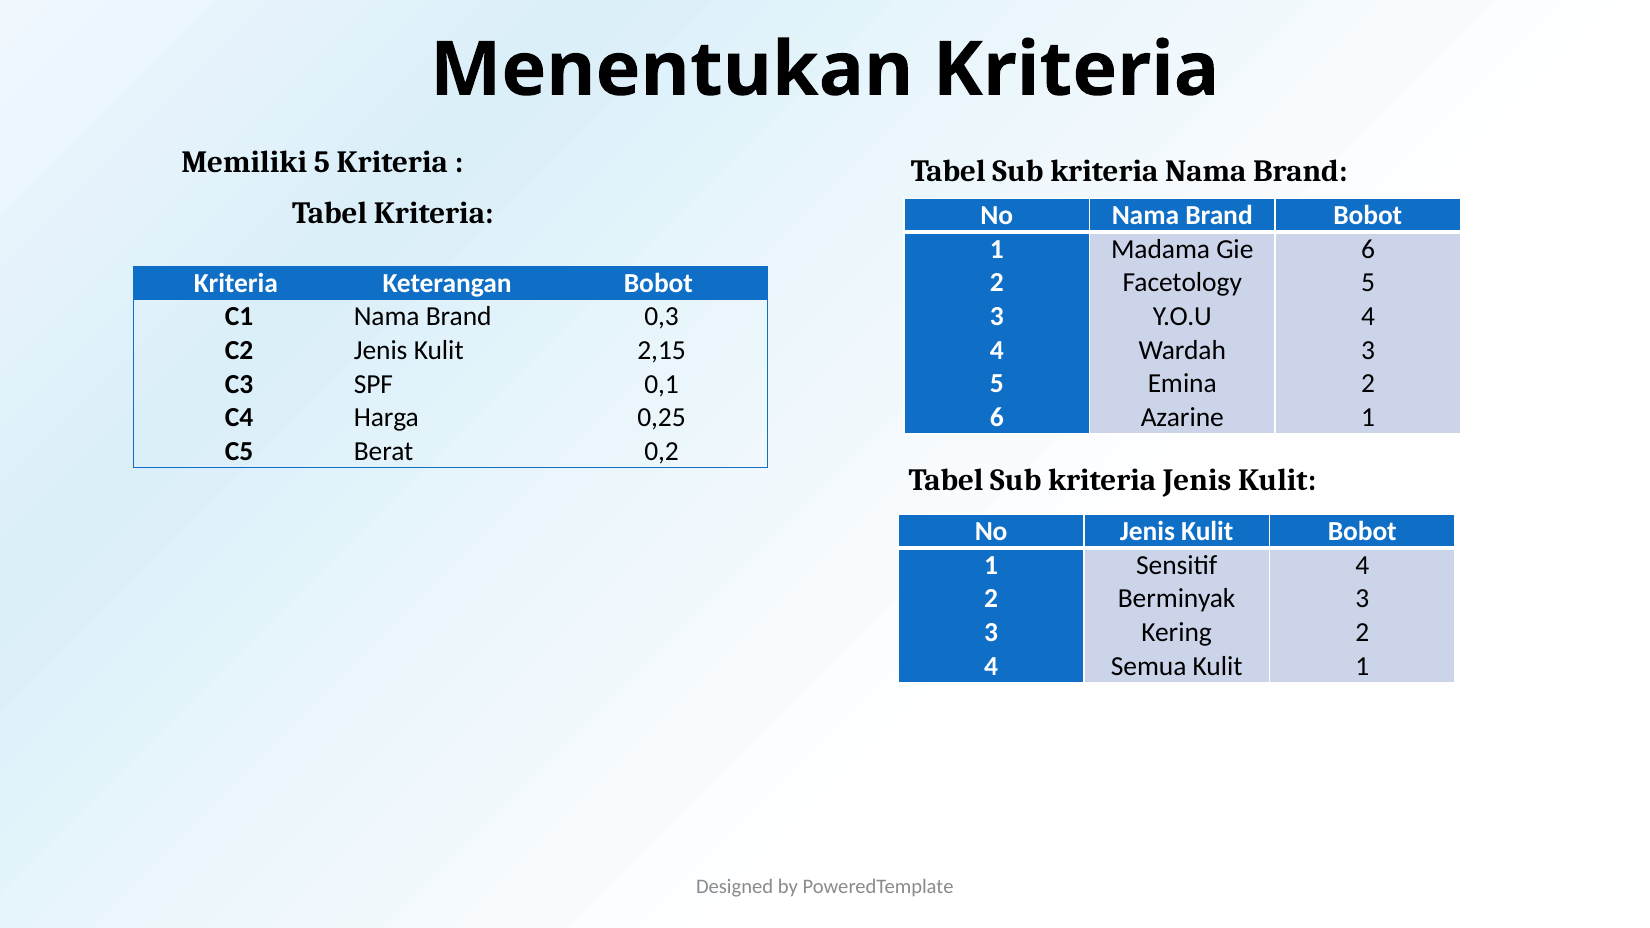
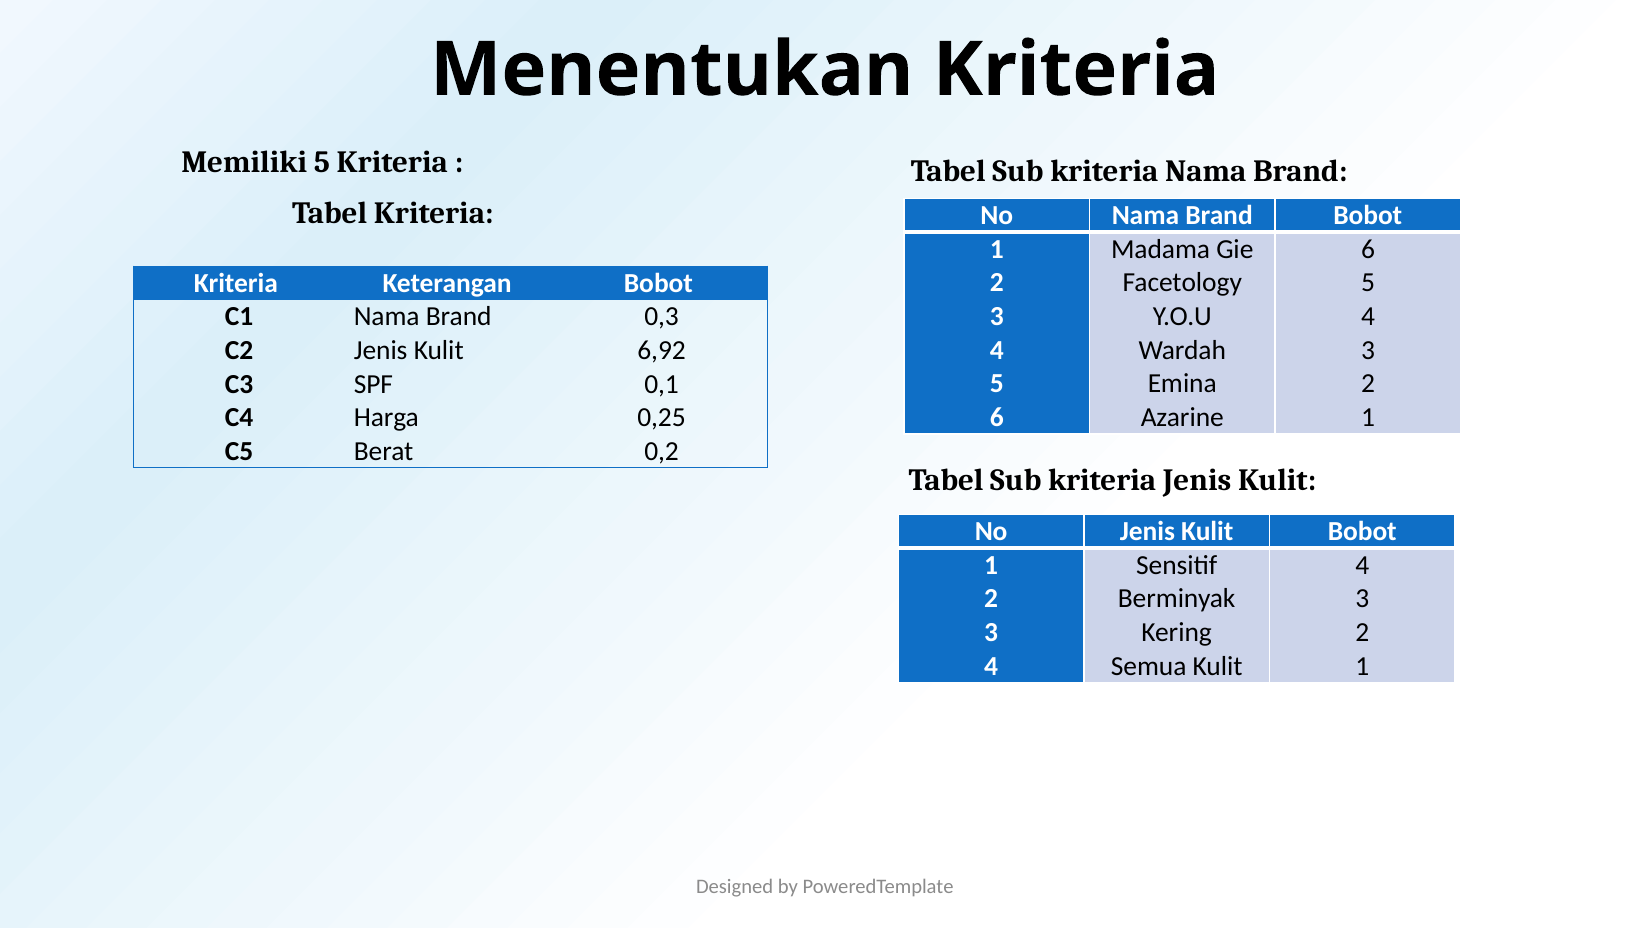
2,15: 2,15 -> 6,92 (662, 350)
